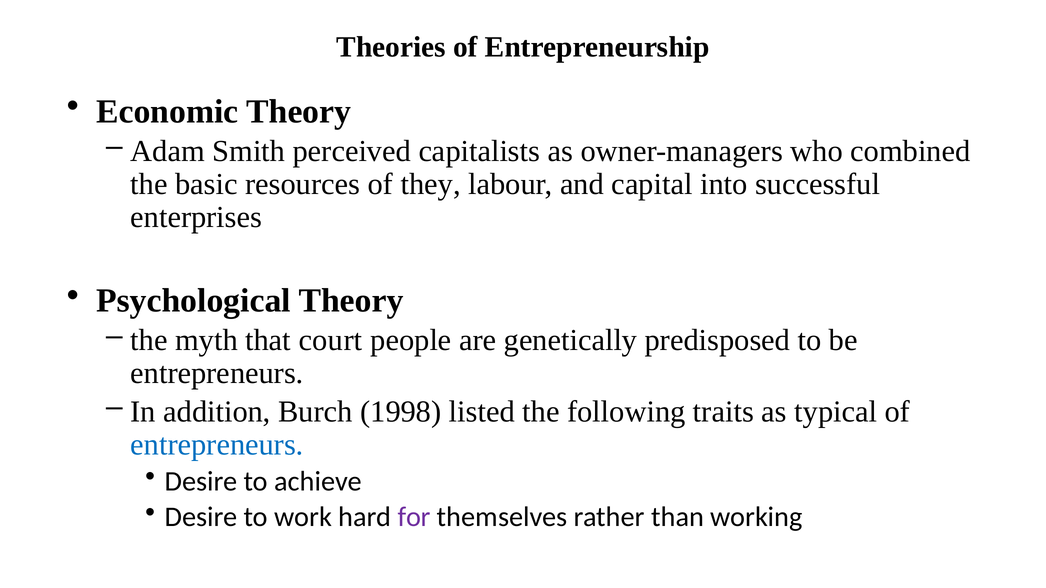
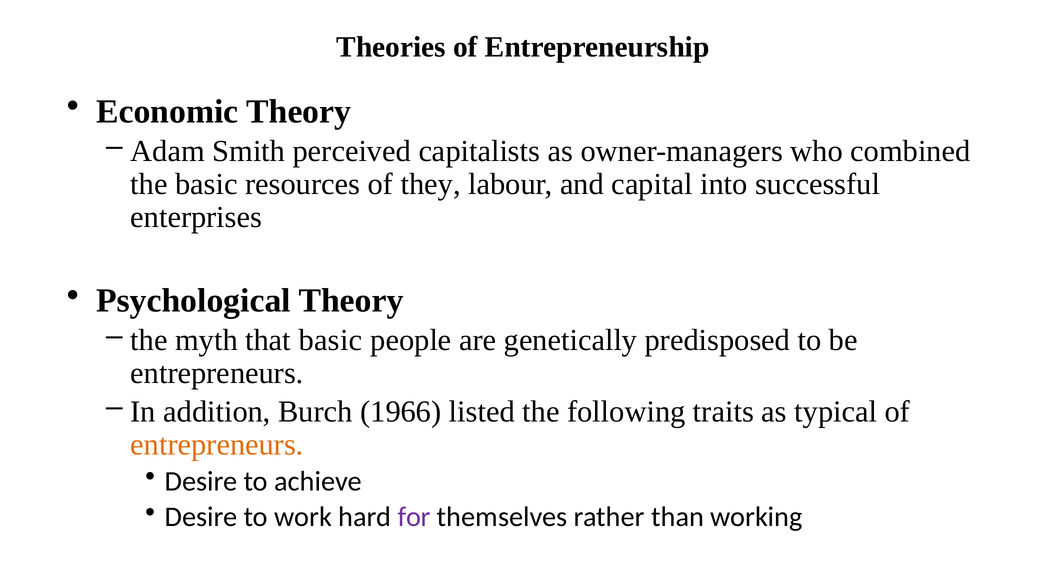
that court: court -> basic (330, 341)
1998: 1998 -> 1966 (401, 412)
entrepreneurs colour: blue -> orange (217, 445)
